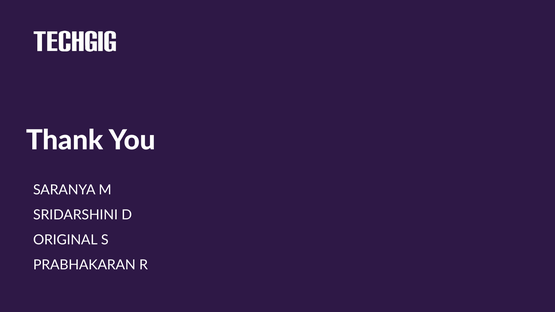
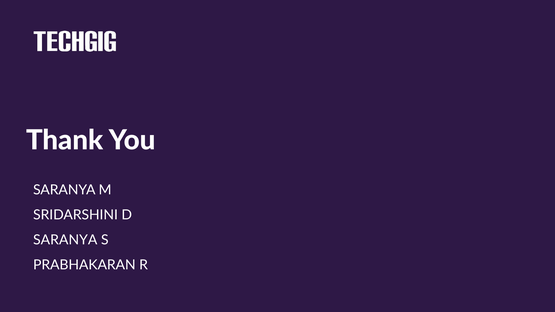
ORIGINAL: ORIGINAL -> SARANYA (65, 240)
